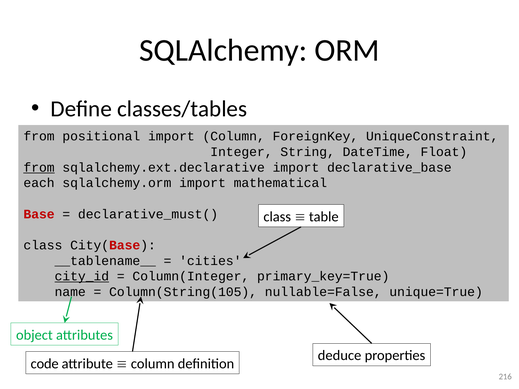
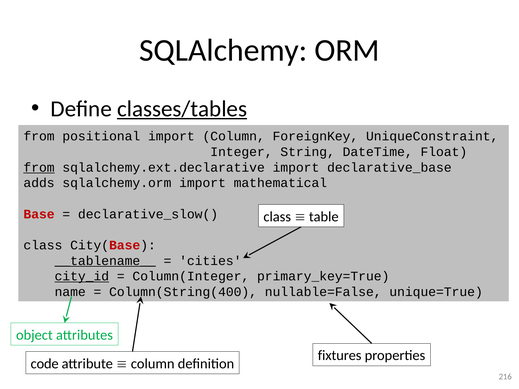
classes/tables underline: none -> present (182, 109)
each: each -> adds (39, 183)
declarative_must(: declarative_must( -> declarative_slow( (148, 214)
__tablename__ underline: none -> present (105, 261)
Column(String(105: Column(String(105 -> Column(String(400 (183, 292)
deduce: deduce -> fixtures (340, 356)
